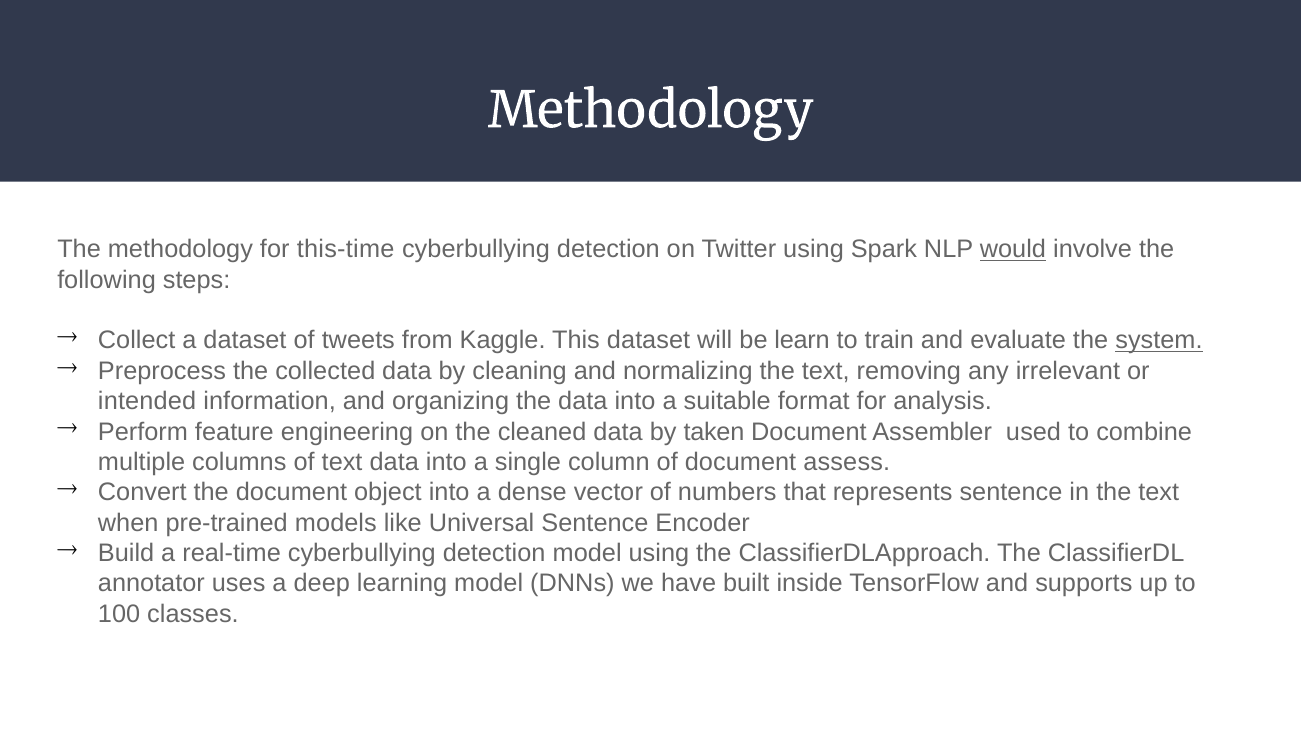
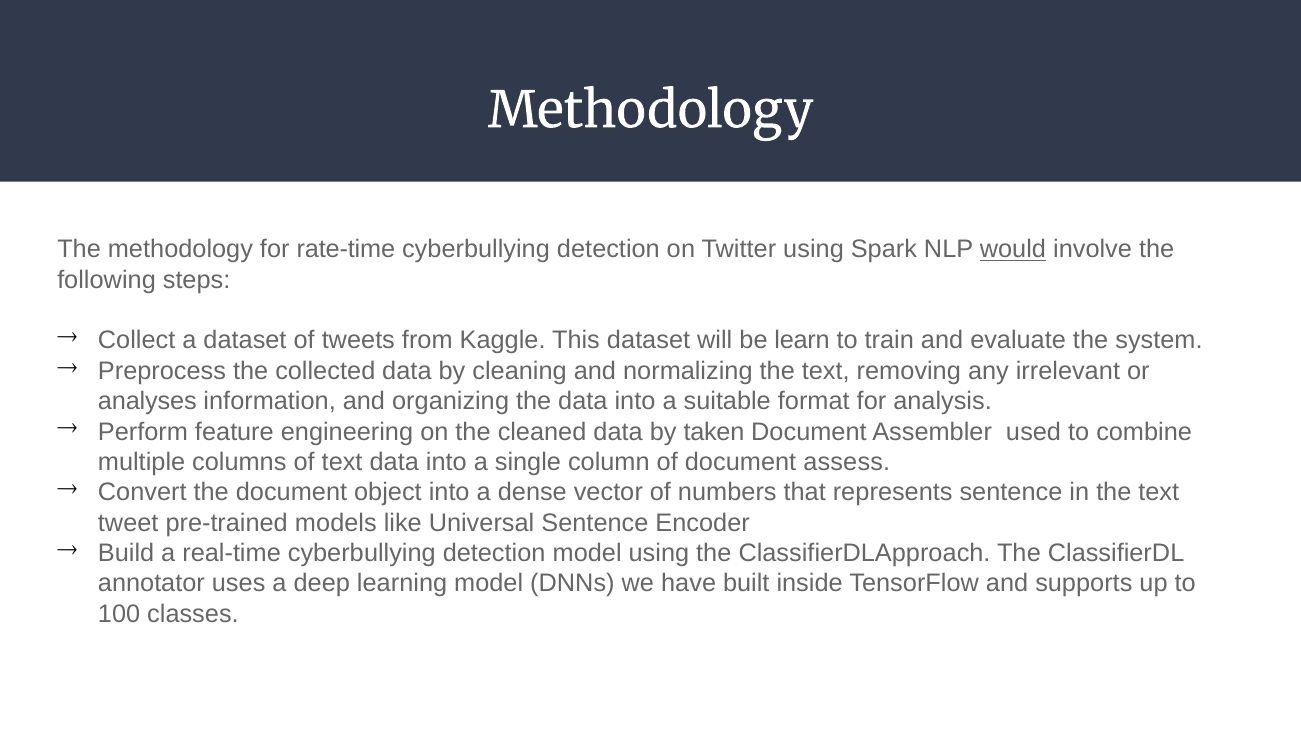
this-time: this-time -> rate-time (346, 249)
system underline: present -> none (1159, 341)
intended: intended -> analyses (147, 401)
when: when -> tweet (128, 523)
